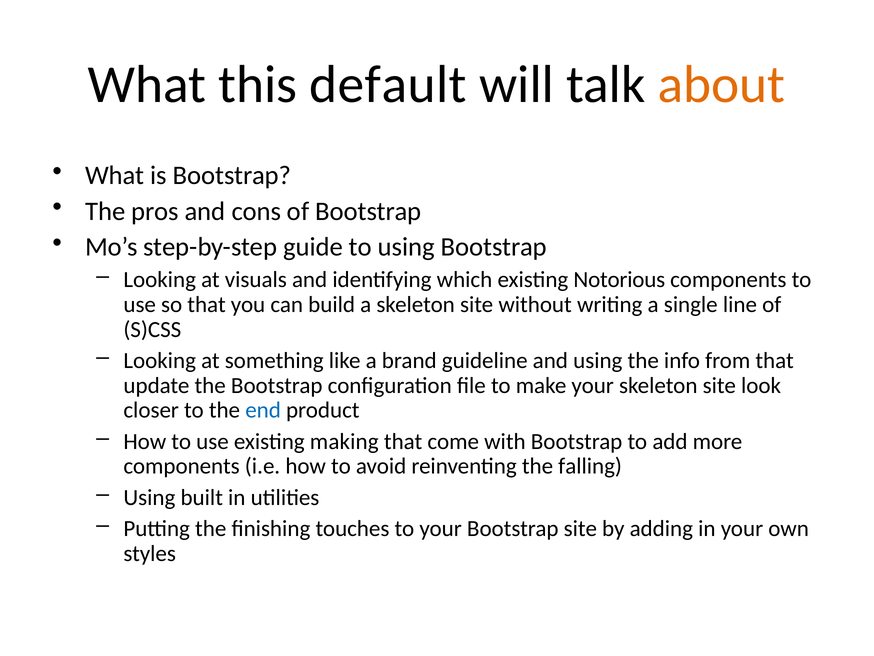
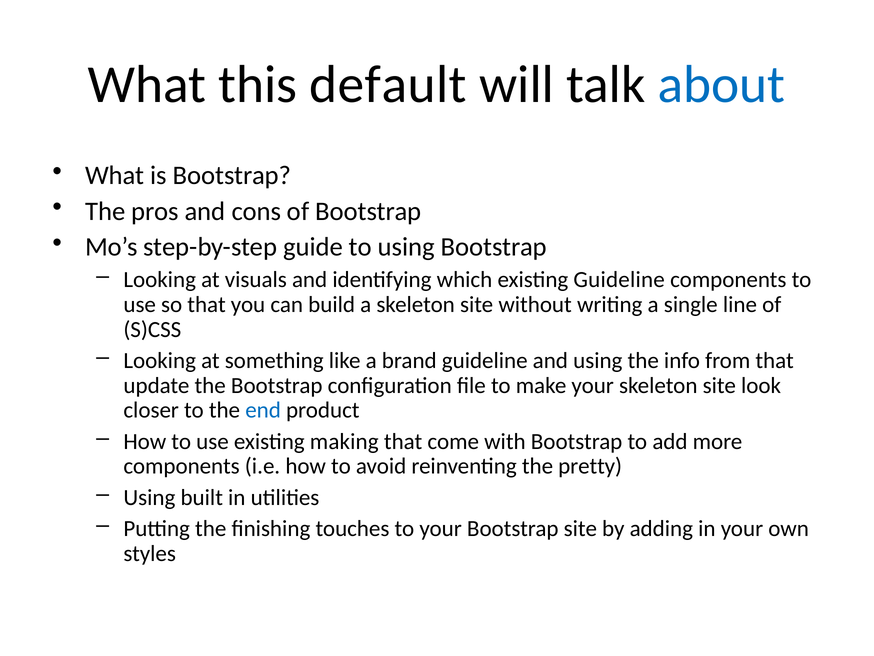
about colour: orange -> blue (721, 85)
existing Notorious: Notorious -> Guideline (619, 279)
falling: falling -> pretty (590, 466)
